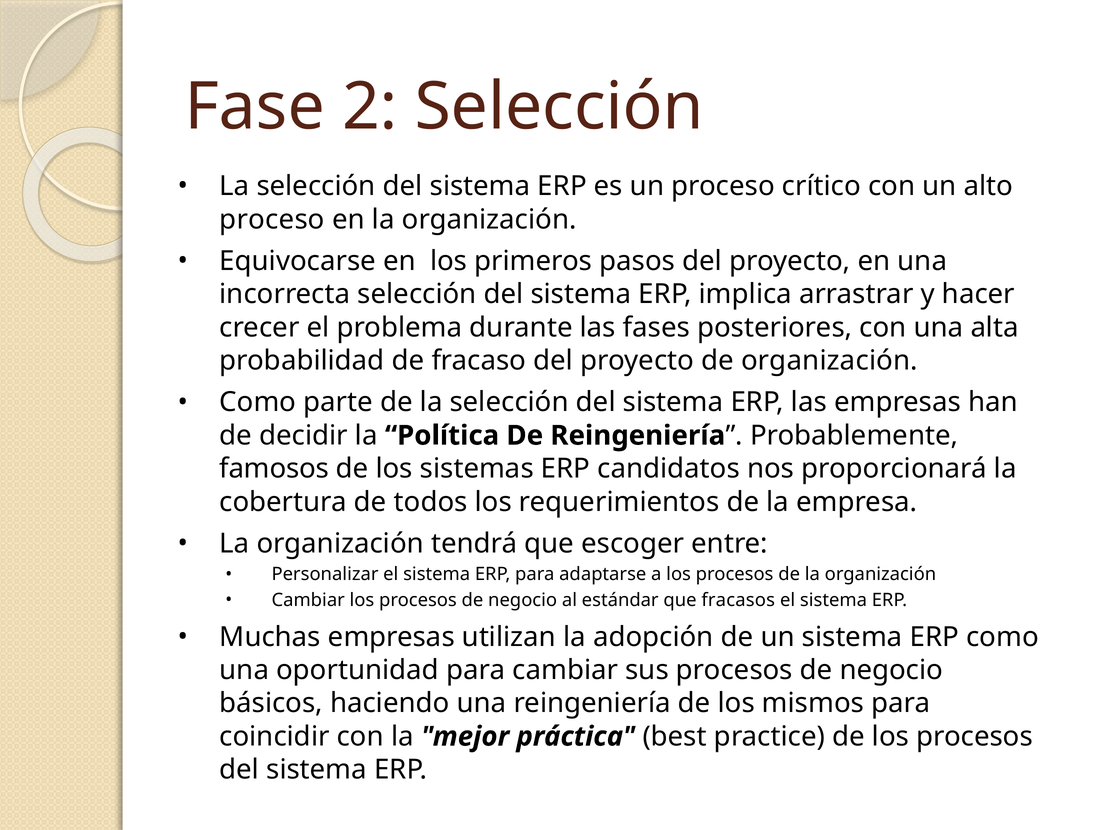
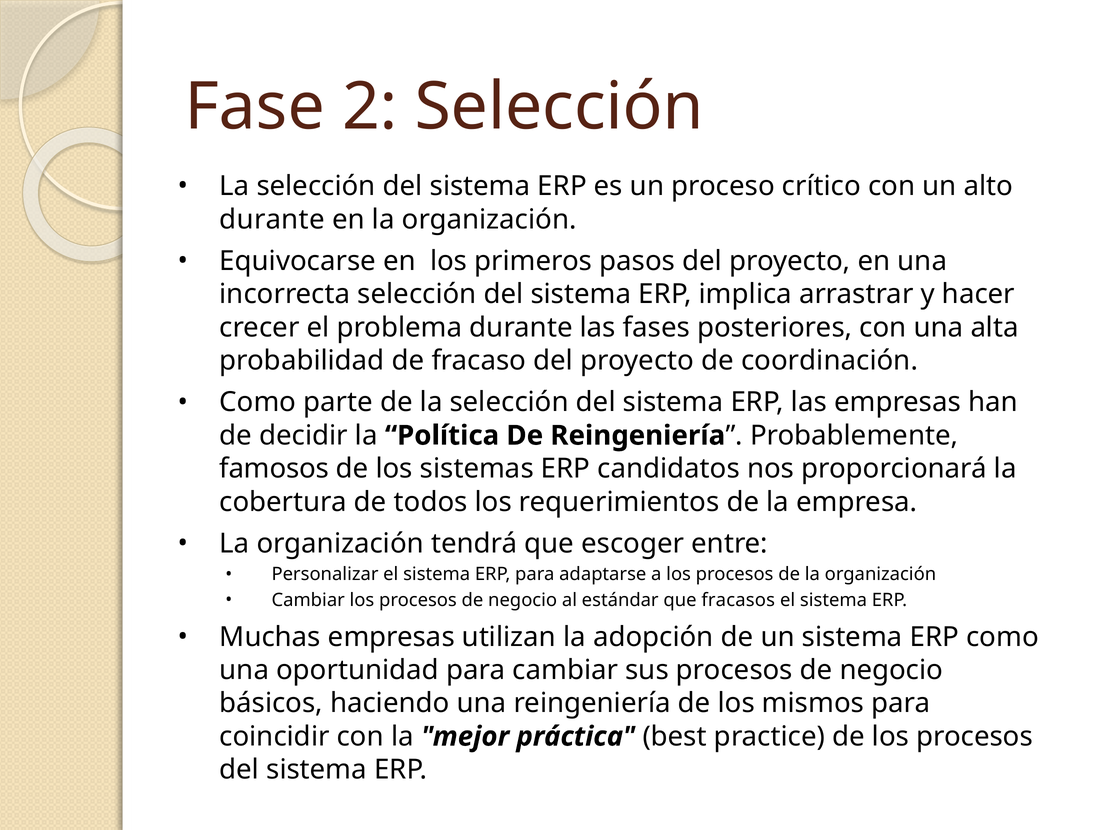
proceso: proceso -> durante (272, 220)
de organización: organización -> coordinación (829, 361)
